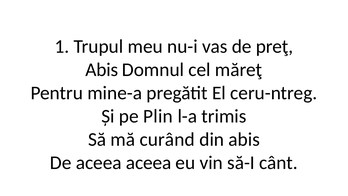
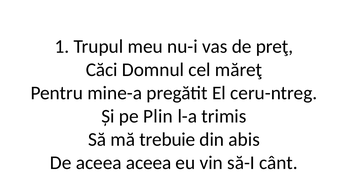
Abis: Abis -> Căci (102, 70)
curând: curând -> trebuie (167, 139)
